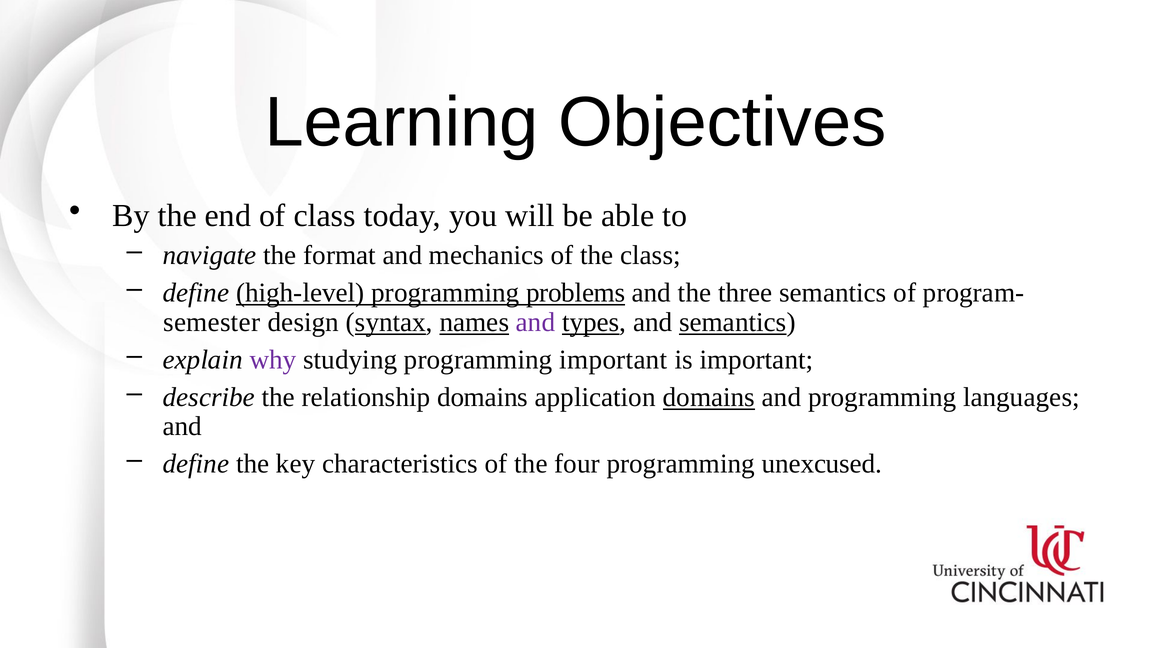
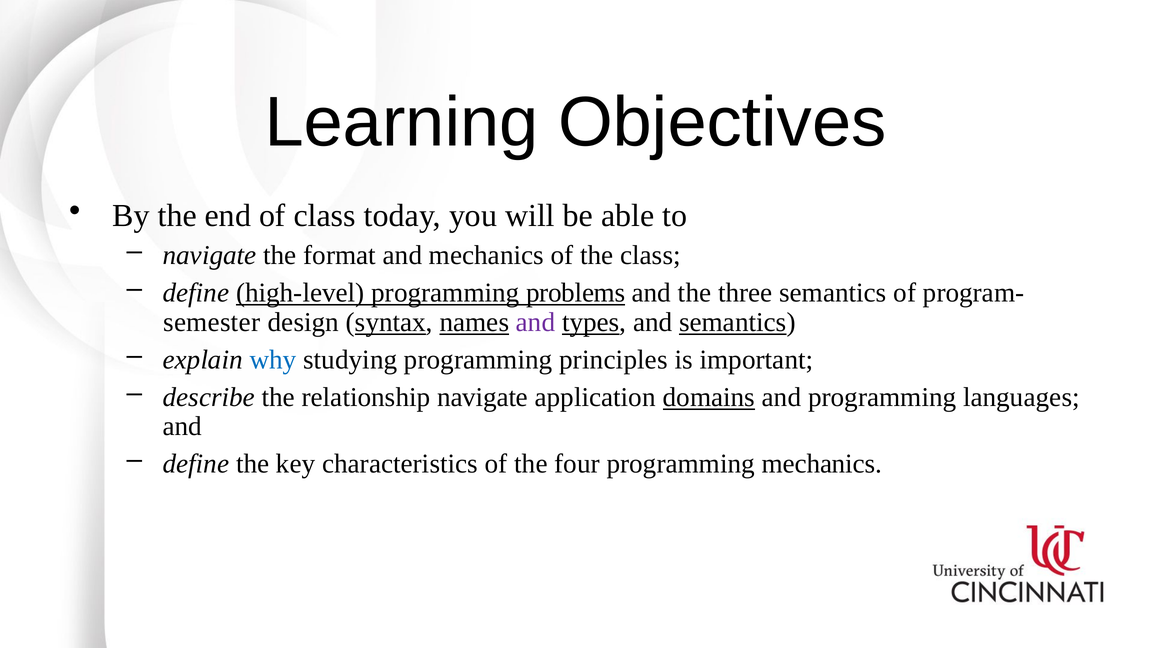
why colour: purple -> blue (273, 360)
programming important: important -> principles (613, 360)
relationship domains: domains -> navigate (483, 397)
programming unexcused: unexcused -> mechanics (822, 464)
